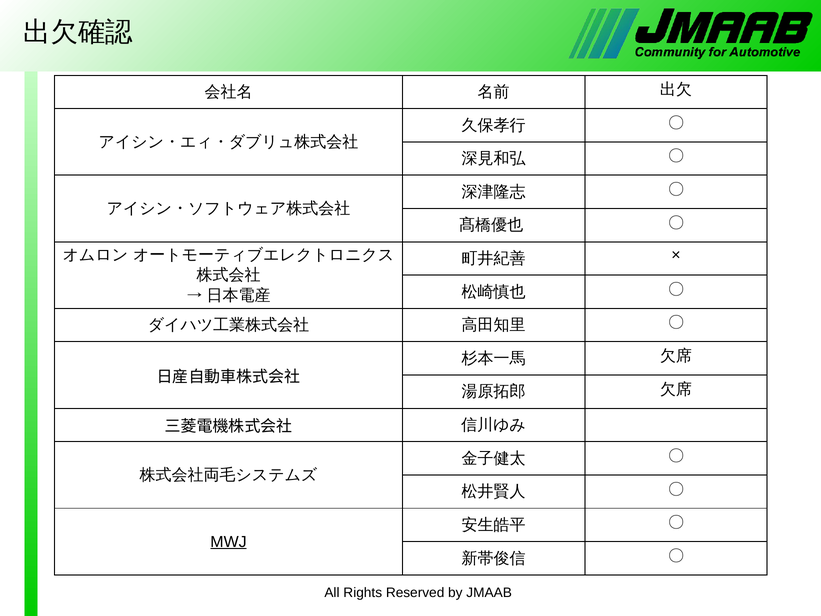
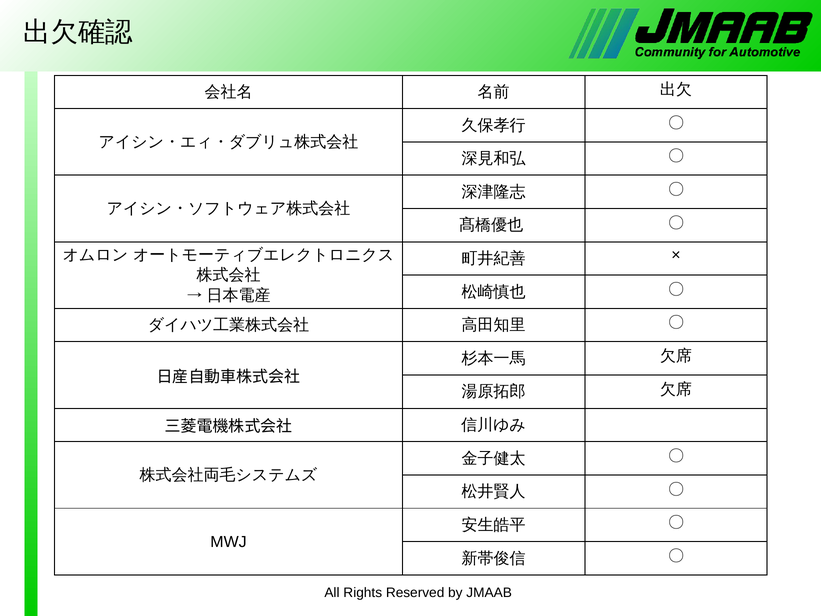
MWJ underline: present -> none (229, 542)
